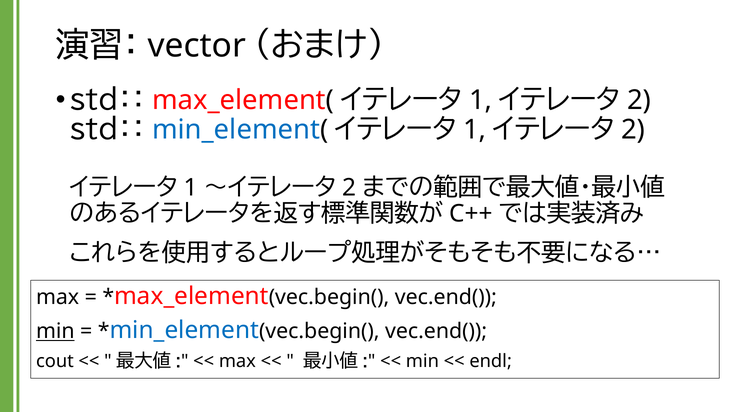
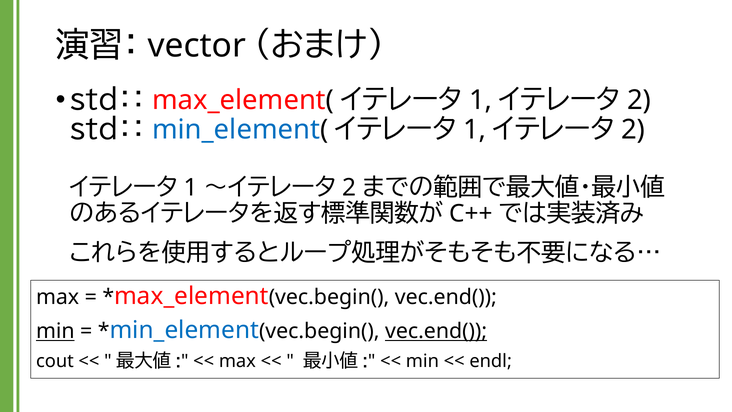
vec.end( underline: none -> present (436, 331)
